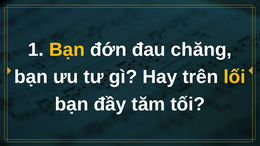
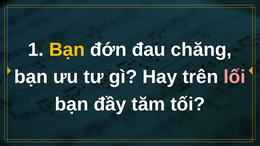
lối colour: yellow -> pink (235, 77)
